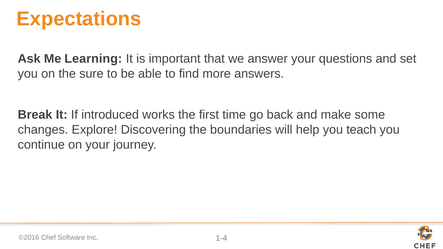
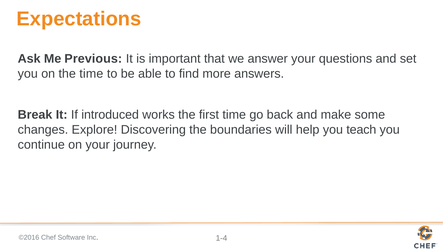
Learning: Learning -> Previous (93, 59)
the sure: sure -> time (91, 74)
